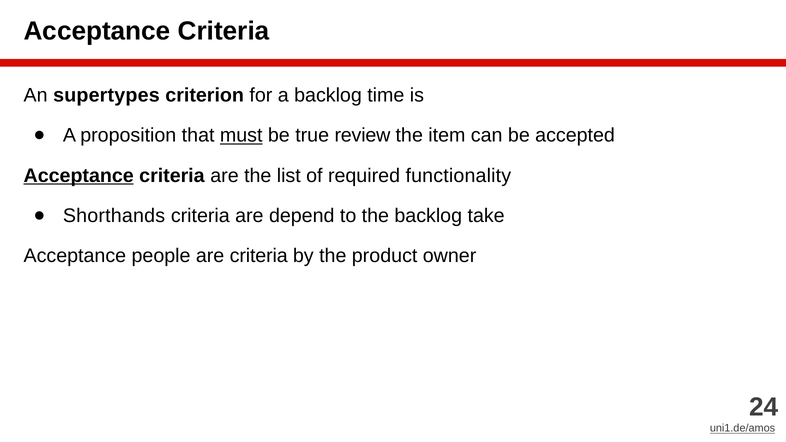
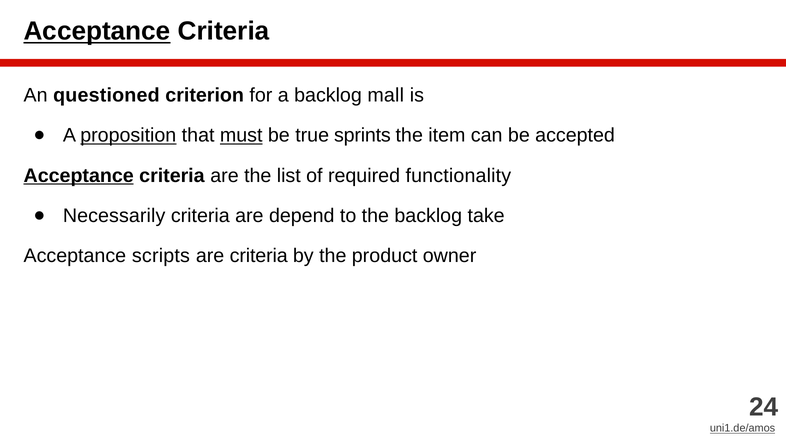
Acceptance underline: none -> present (97, 31)
supertypes: supertypes -> questioned (106, 95)
time: time -> mall (386, 95)
proposition underline: none -> present (128, 135)
review: review -> sprints (362, 135)
Shorthands: Shorthands -> Necessarily (114, 216)
people: people -> scripts (161, 256)
